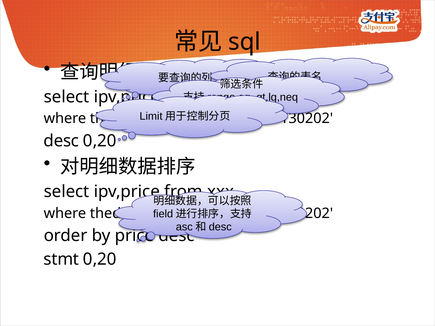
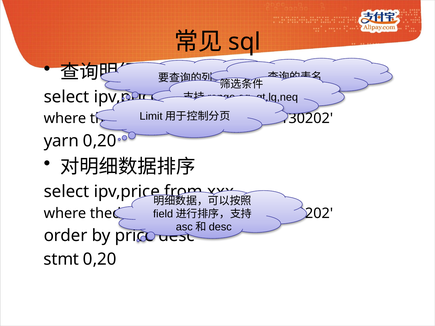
desc: desc -> yarn (61, 141)
